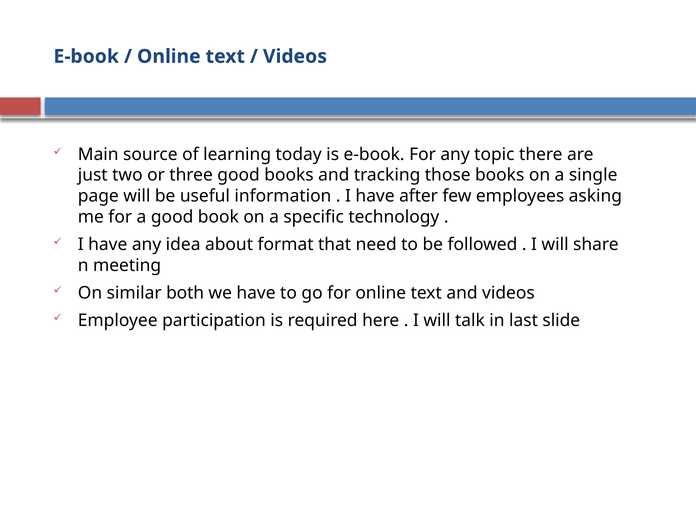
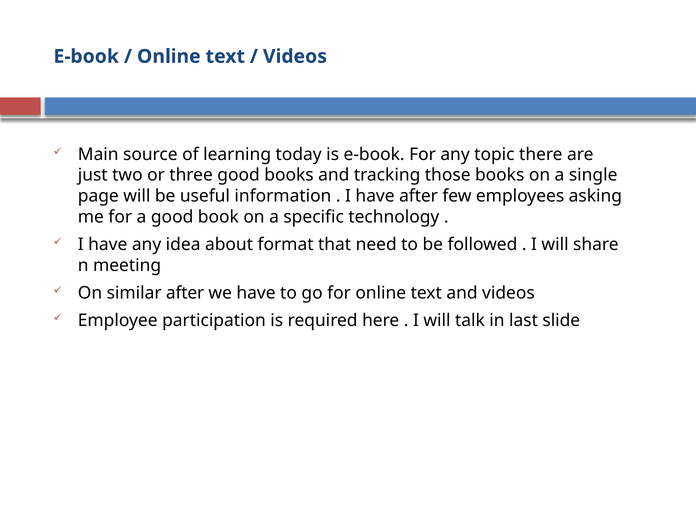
similar both: both -> after (185, 293)
